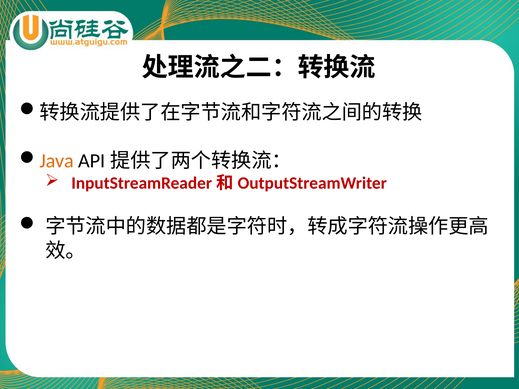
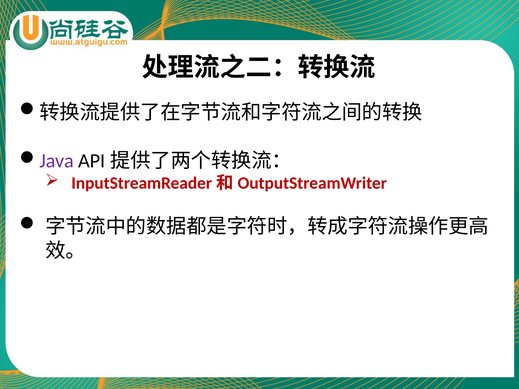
Java colour: orange -> purple (57, 161)
